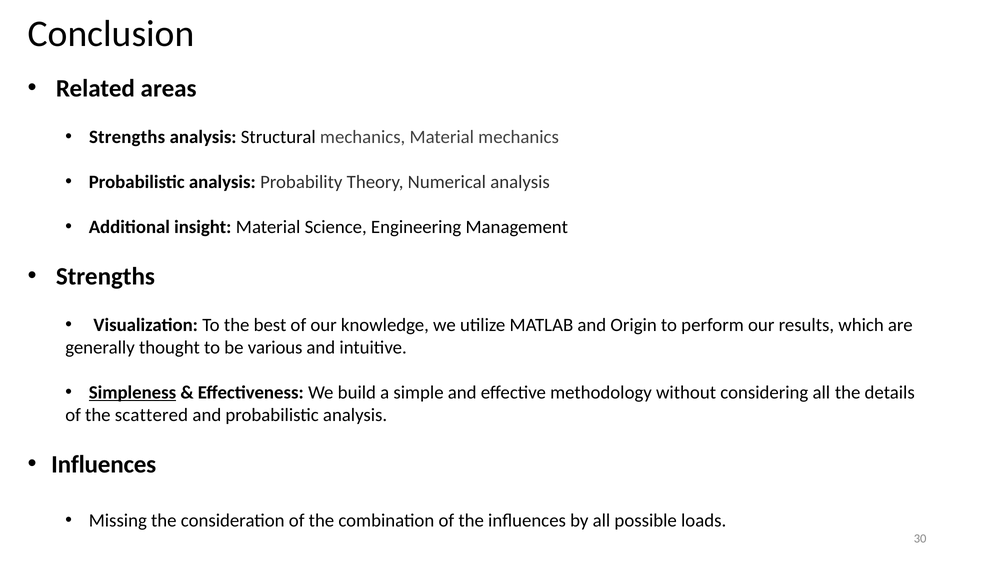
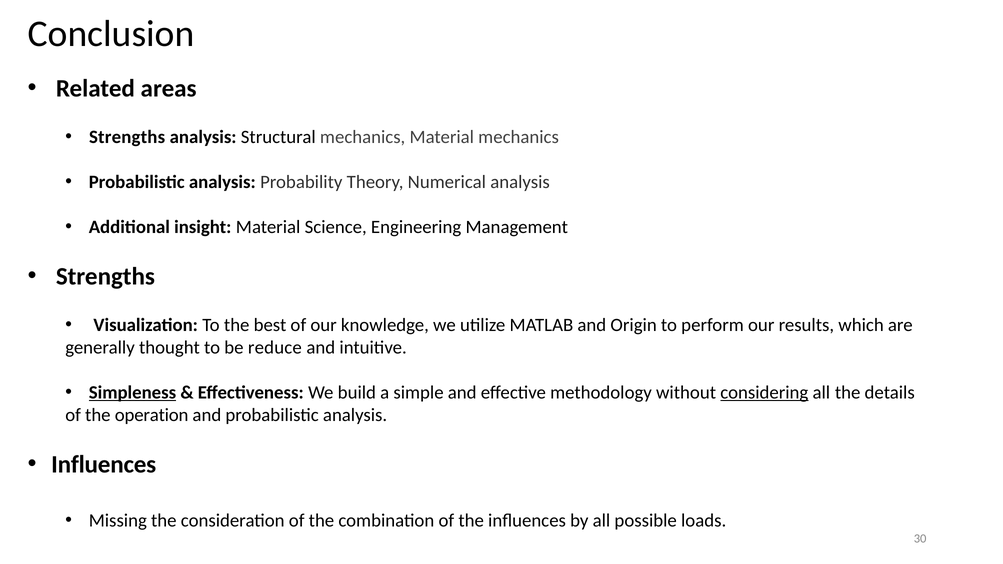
various: various -> reduce (275, 347)
considering underline: none -> present (764, 393)
scattered: scattered -> operation (152, 415)
